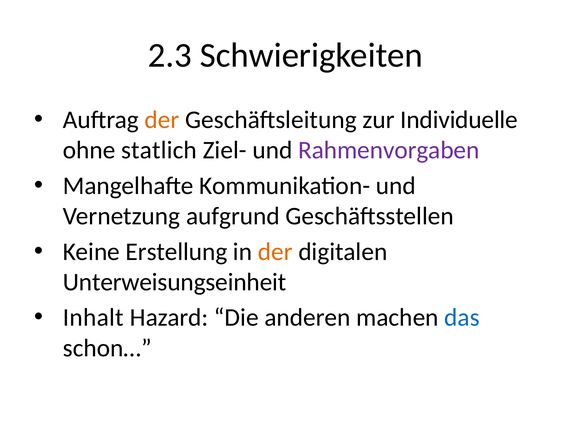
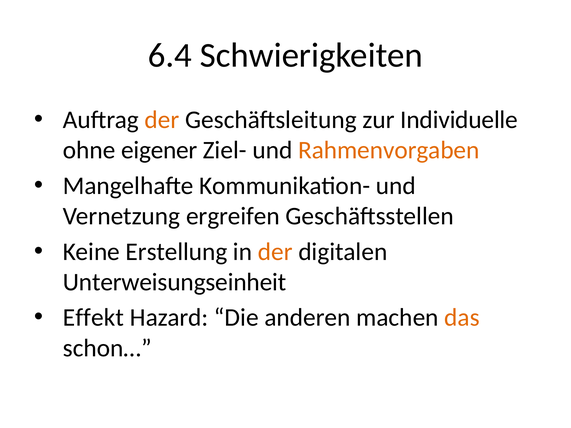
2.3: 2.3 -> 6.4 (170, 55)
statlich: statlich -> eigener (159, 150)
Rahmenvorgaben colour: purple -> orange (389, 150)
aufgrund: aufgrund -> ergreifen (233, 216)
Inhalt: Inhalt -> Effekt (93, 318)
das colour: blue -> orange (462, 318)
